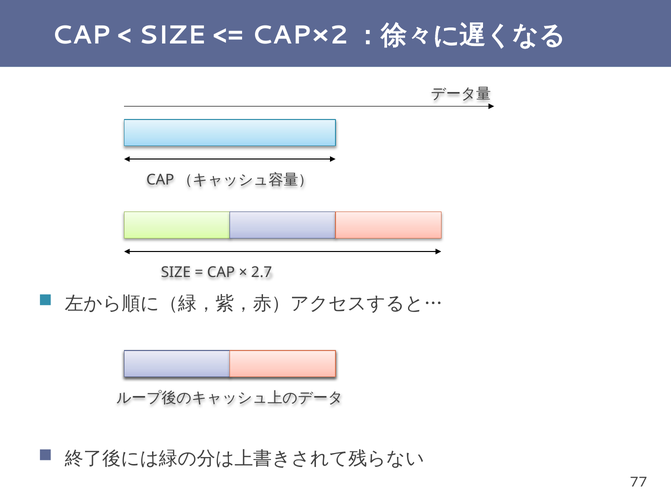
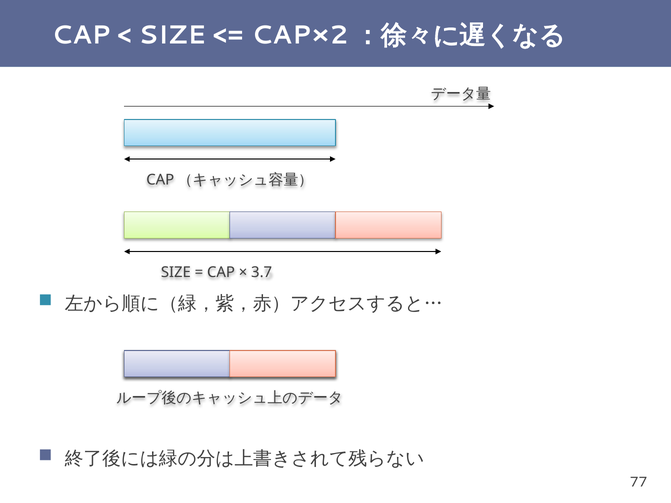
2.7: 2.7 -> 3.7 (262, 272)
